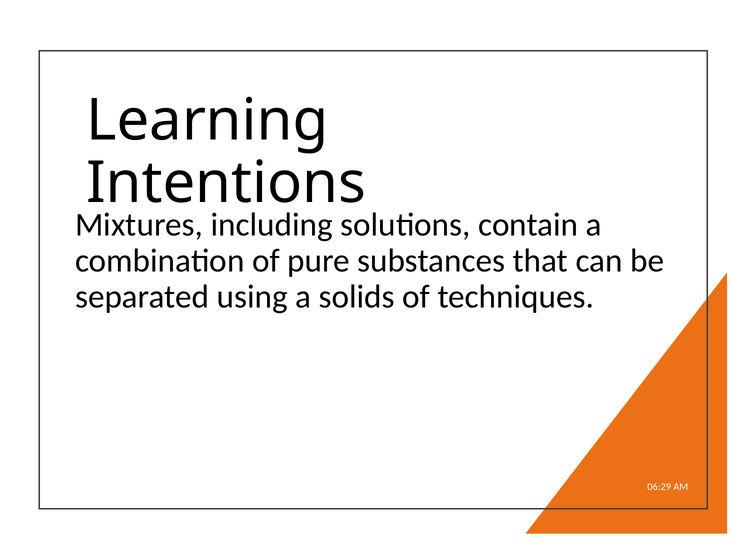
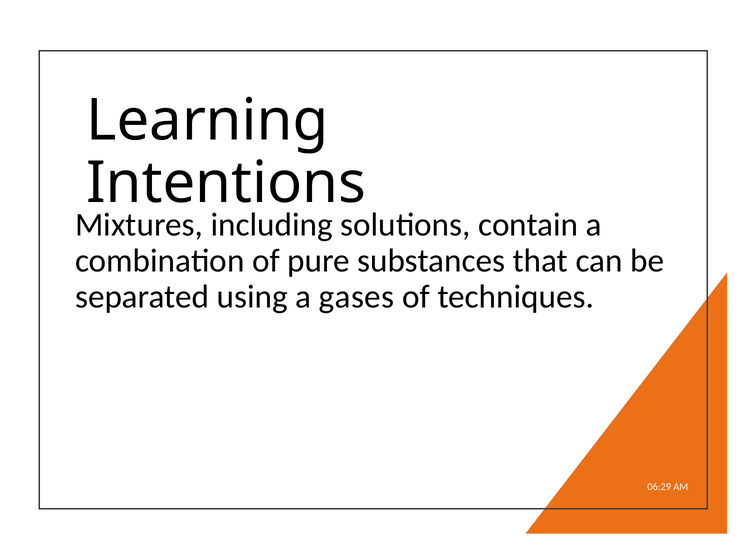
solids: solids -> gases (357, 297)
